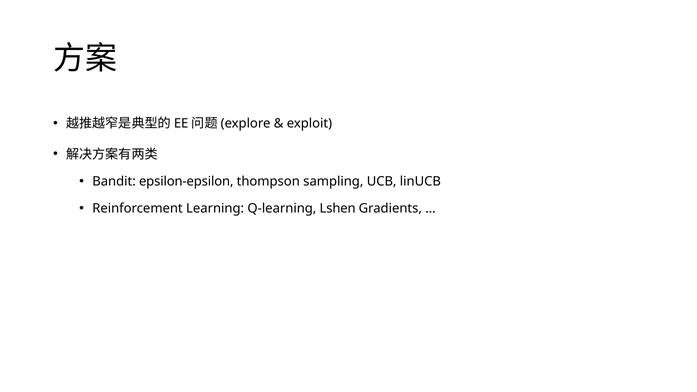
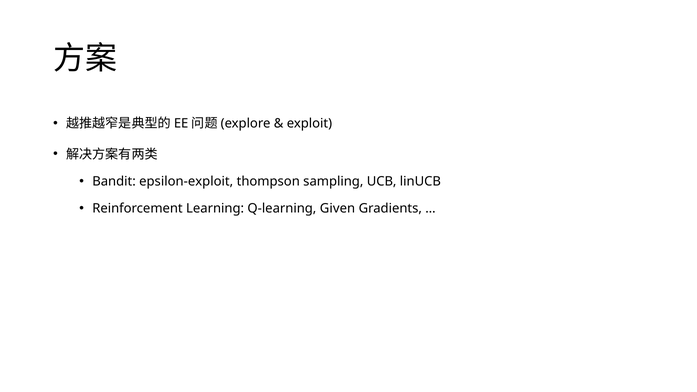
epsilon-epsilon: epsilon-epsilon -> epsilon-exploit (186, 182)
Lshen: Lshen -> Given (338, 209)
